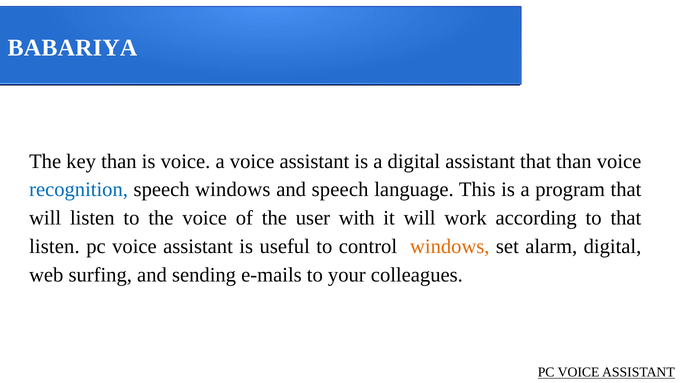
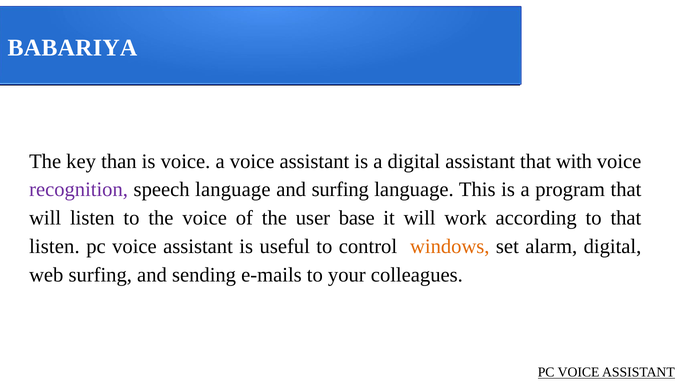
that than: than -> with (574, 161)
recognition colour: blue -> purple (79, 190)
speech windows: windows -> language (233, 190)
and speech: speech -> surfing (340, 190)
with: with -> base (357, 218)
